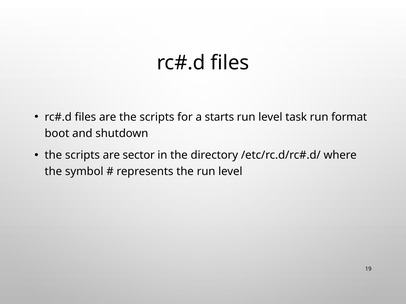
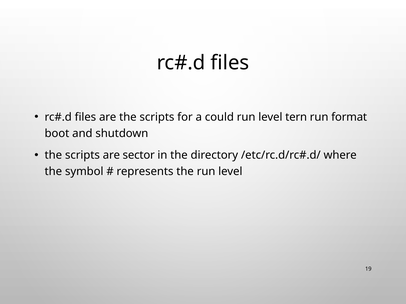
starts: starts -> could (219, 117)
task: task -> tern (296, 117)
